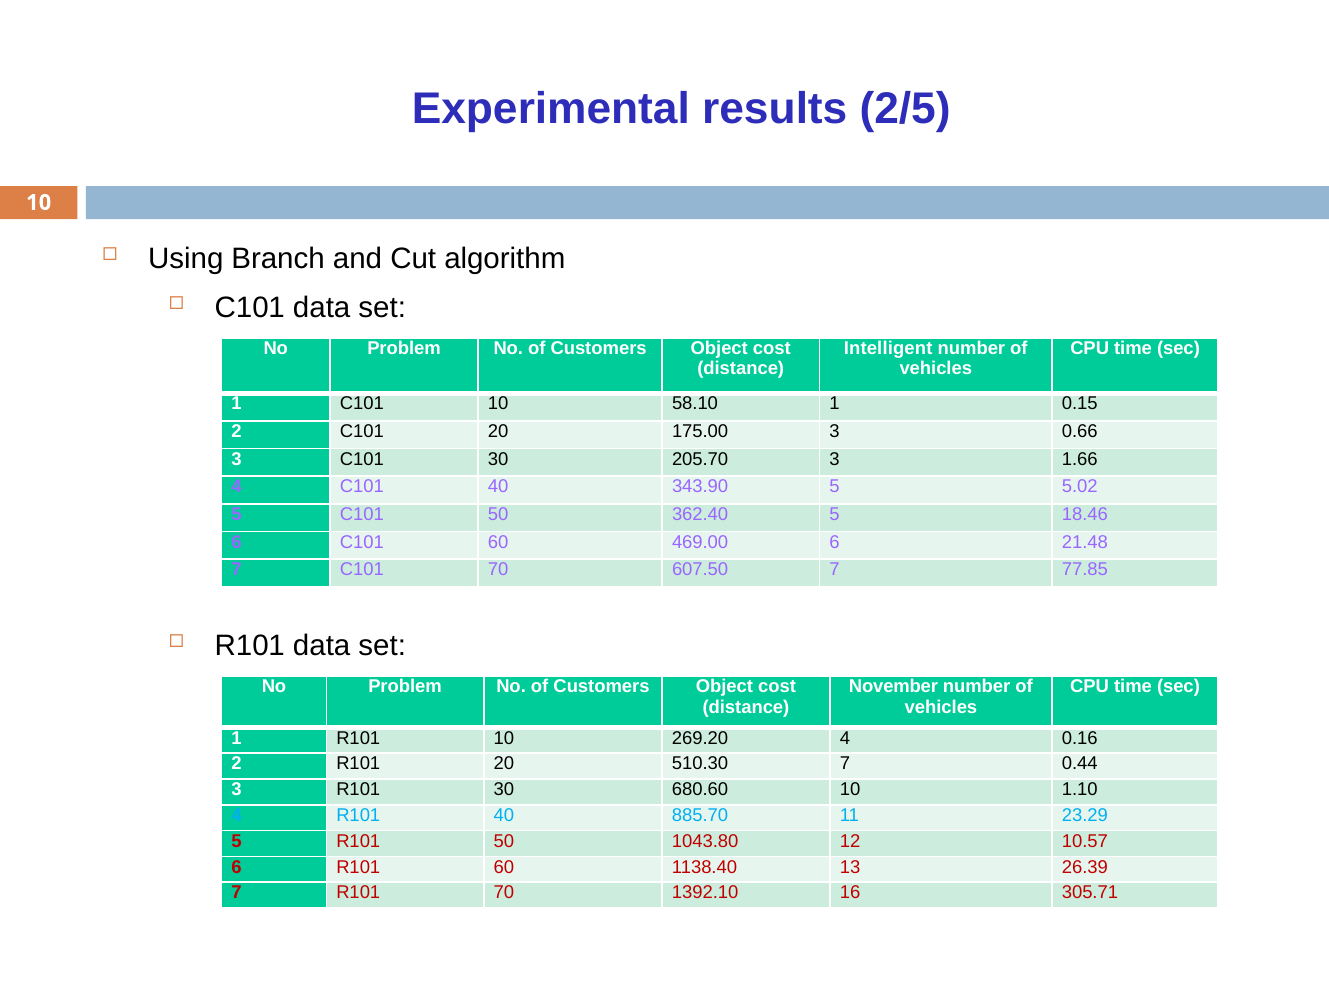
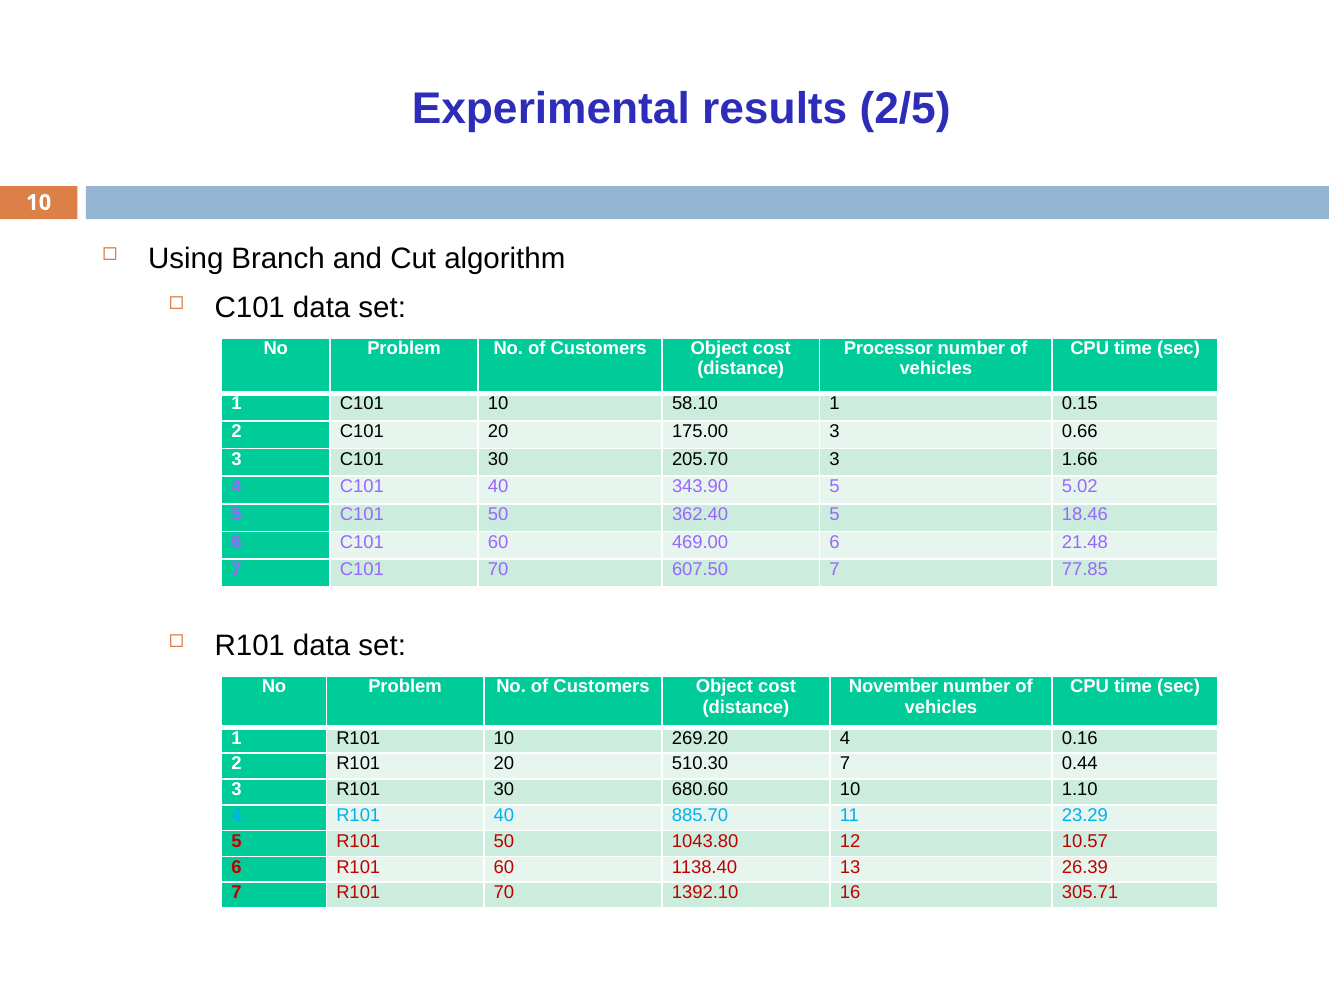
Intelligent: Intelligent -> Processor (888, 348)
